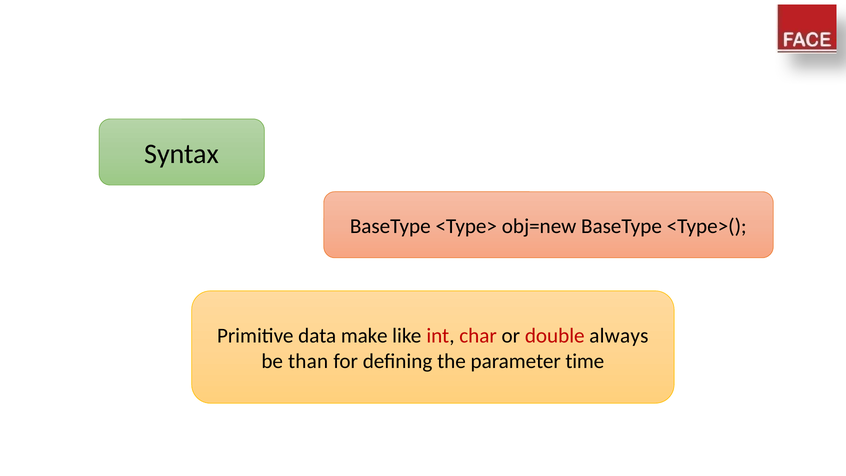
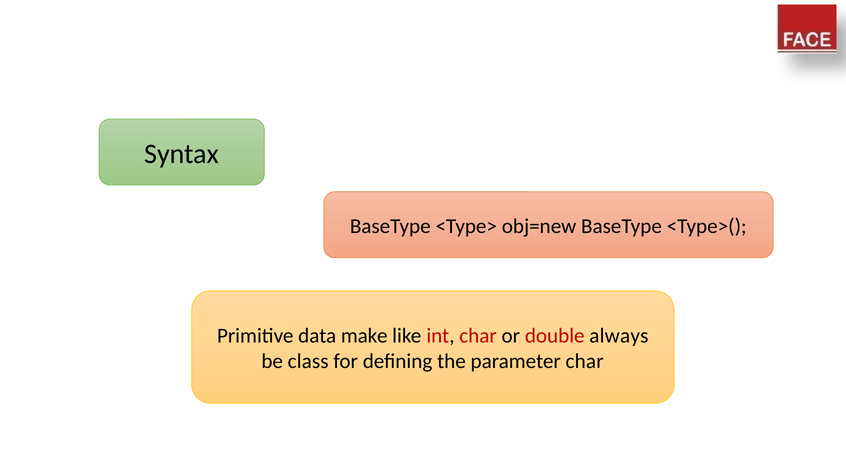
than: than -> class (308, 361)
parameter time: time -> char (585, 361)
